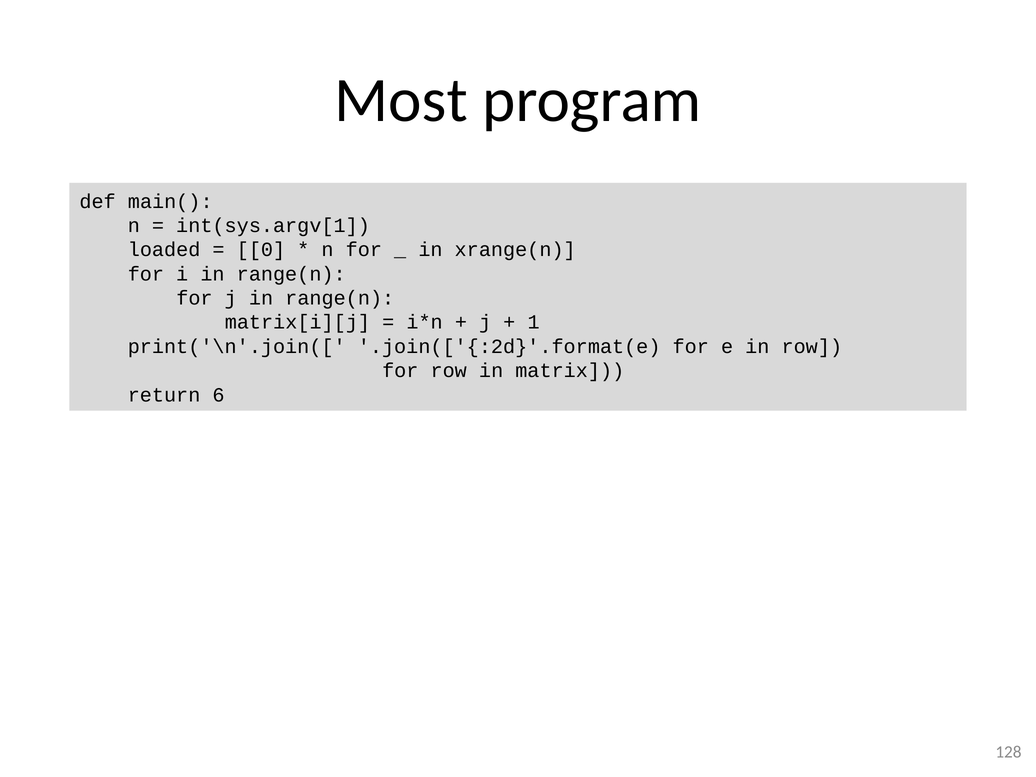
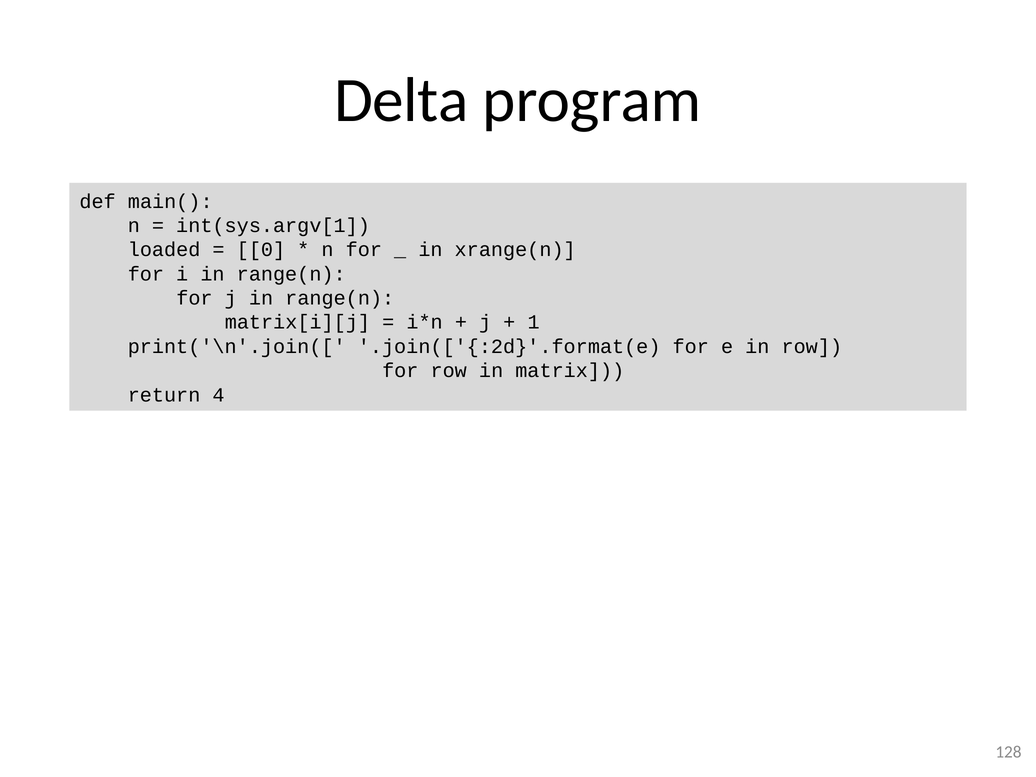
Most: Most -> Delta (401, 100)
6: 6 -> 4 (219, 395)
